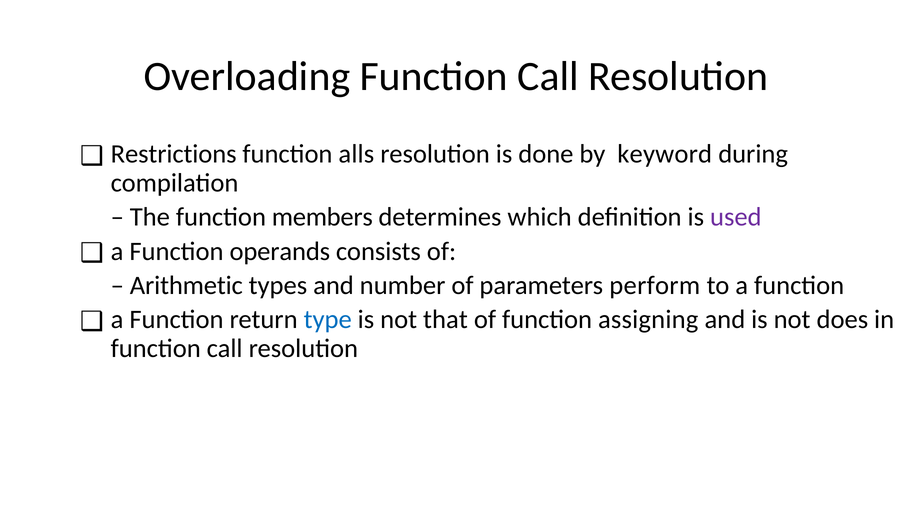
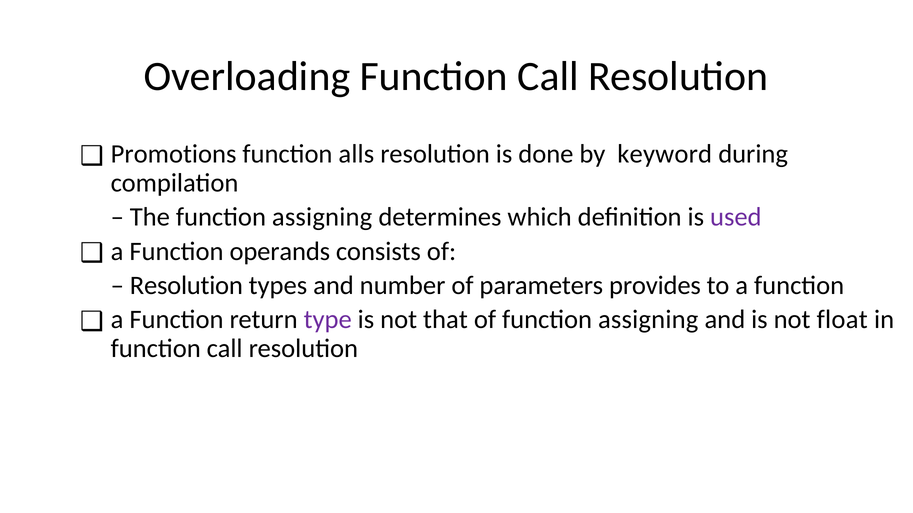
Restrictions: Restrictions -> Promotions (174, 154)
The function members: members -> assigning (322, 217)
Arithmetic: Arithmetic -> Resolution (186, 286)
perform: perform -> provides (655, 286)
type colour: blue -> purple (328, 320)
does: does -> float (842, 320)
